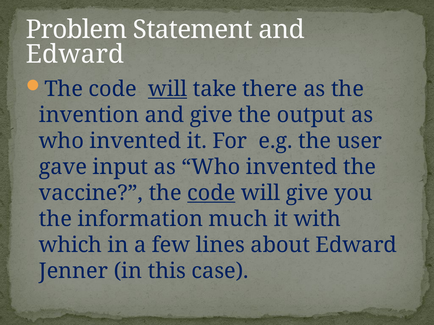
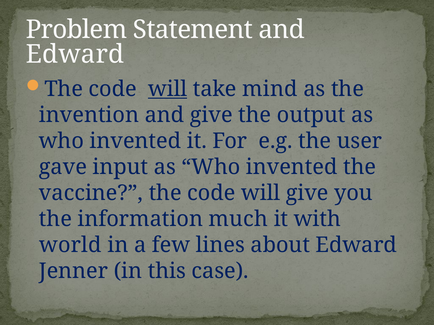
there: there -> mind (270, 89)
code underline: present -> none (211, 193)
which: which -> world (70, 245)
